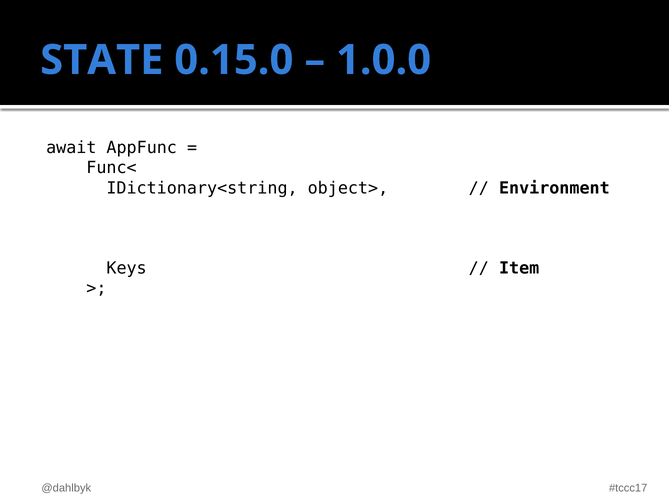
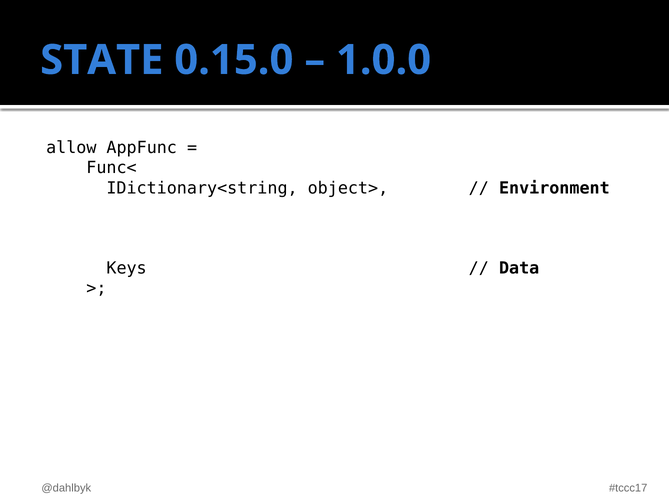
await: await -> allow (71, 148)
Item: Item -> Data (519, 268)
